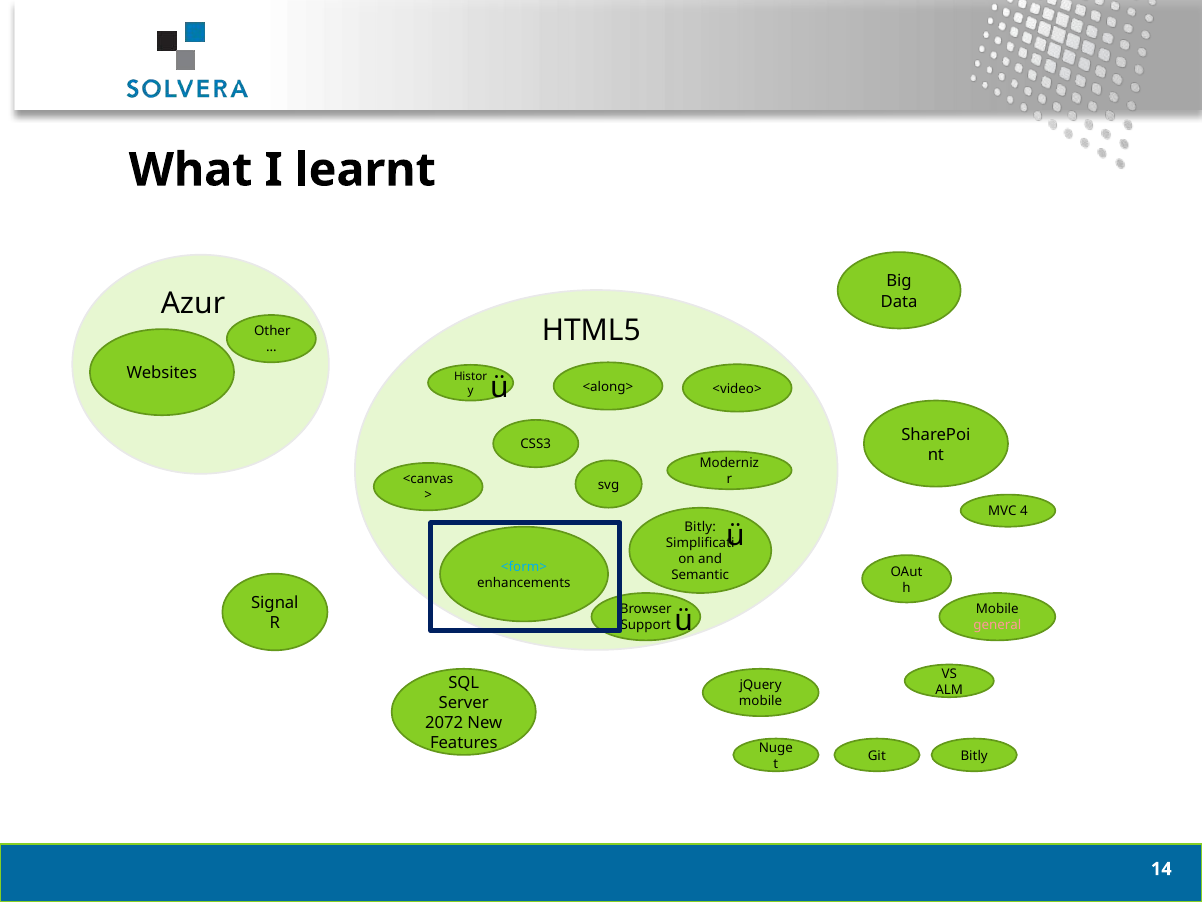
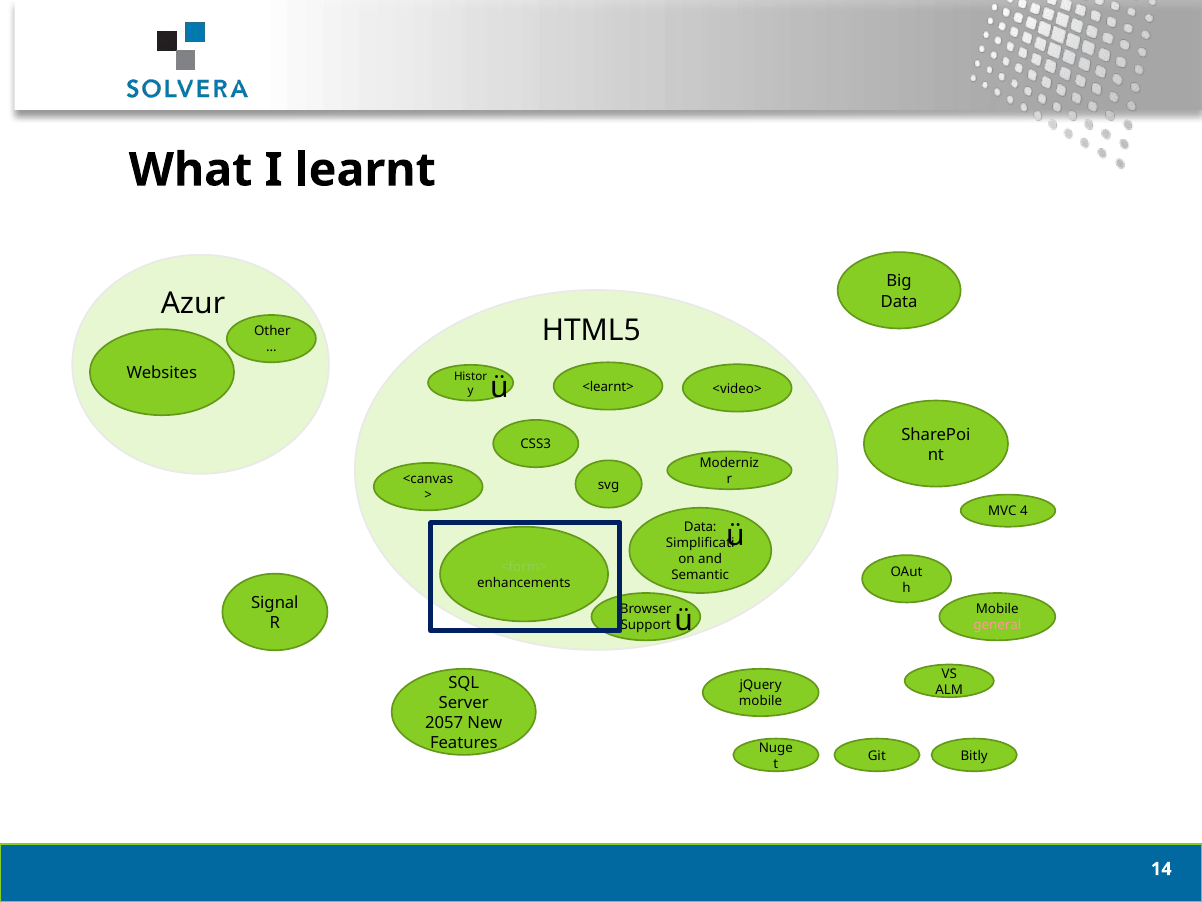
<along>: <along> -> <learnt> (608, 387)
Bitly: Bitly -> Data (700, 527)
<form> colour: light blue -> light green (524, 567)
2072: 2072 -> 2057 (444, 723)
